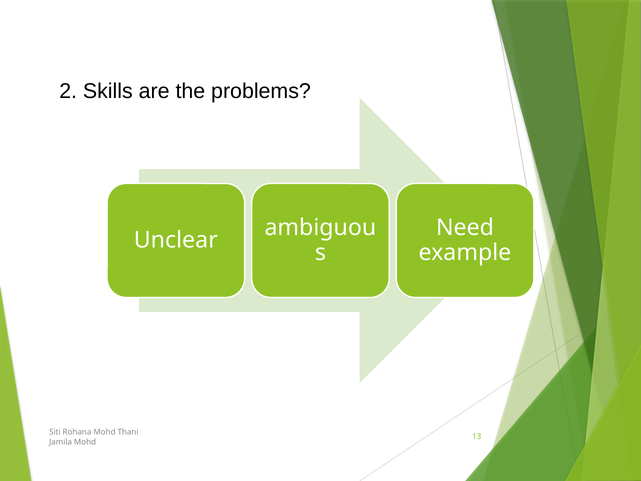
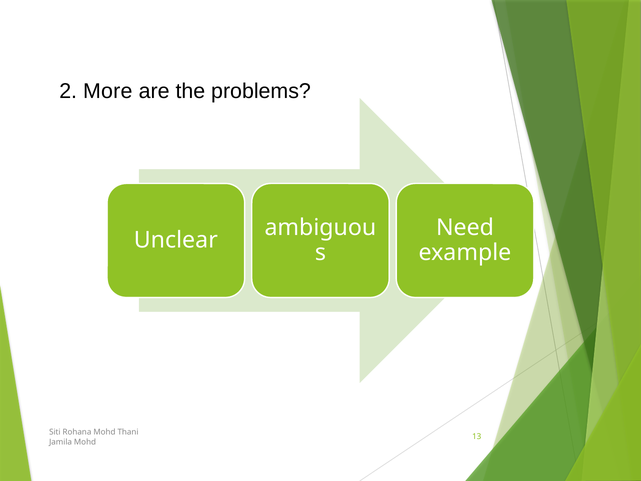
Skills: Skills -> More (108, 91)
